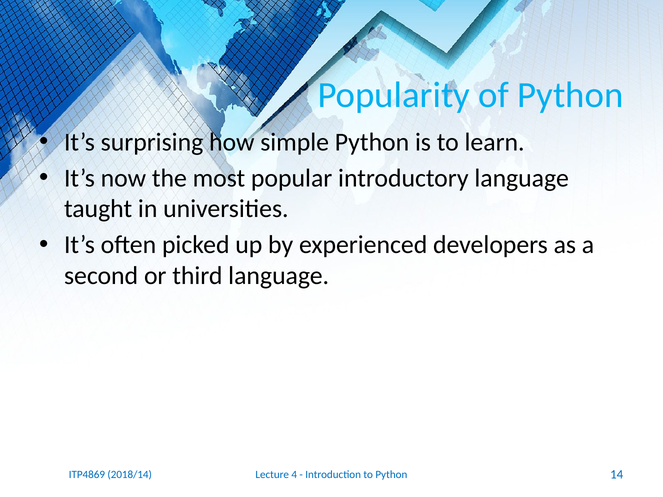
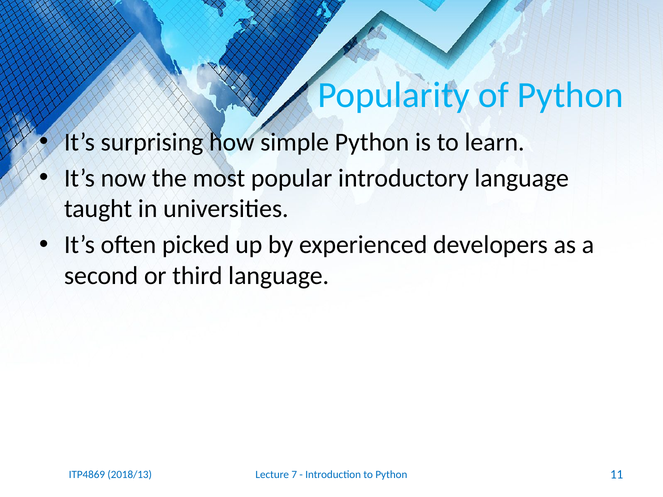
4: 4 -> 7 (294, 475)
14: 14 -> 11 (617, 475)
2018/14: 2018/14 -> 2018/13 (130, 475)
